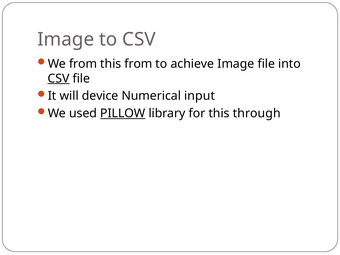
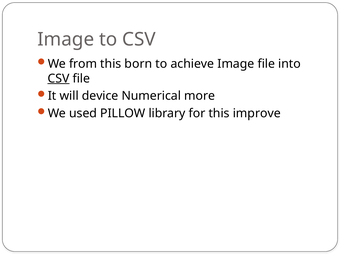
this from: from -> born (138, 64)
input: input -> more (200, 96)
PILLOW underline: present -> none (123, 113)
through: through -> improve (257, 113)
